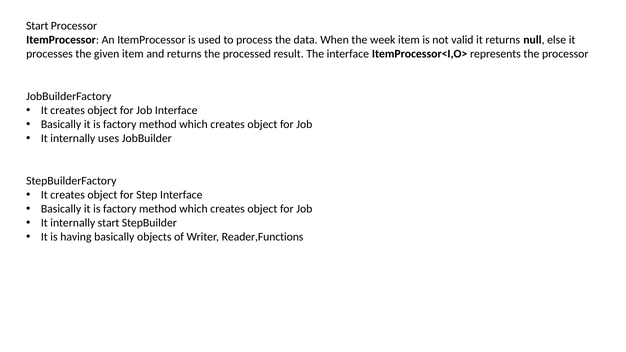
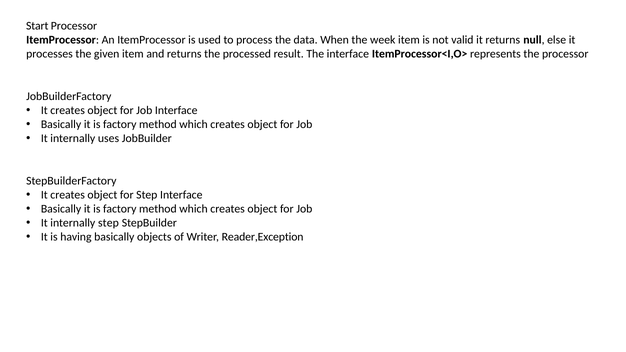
internally start: start -> step (108, 223)
Reader,Functions: Reader,Functions -> Reader,Exception (263, 237)
